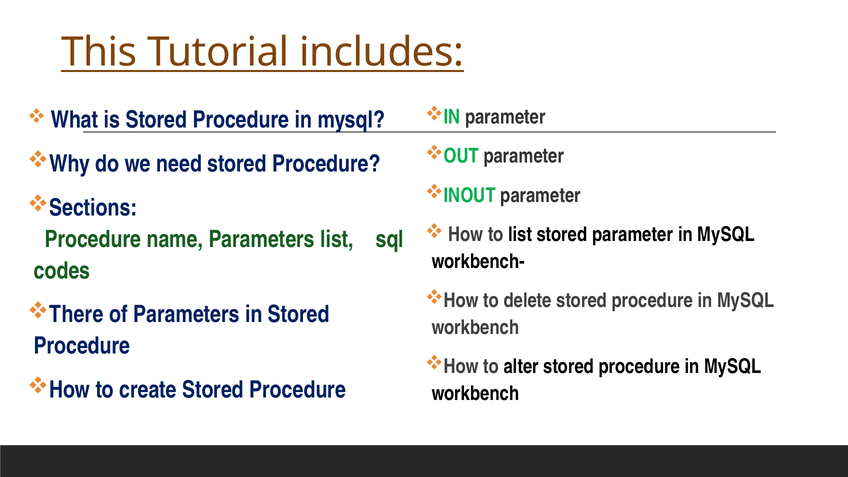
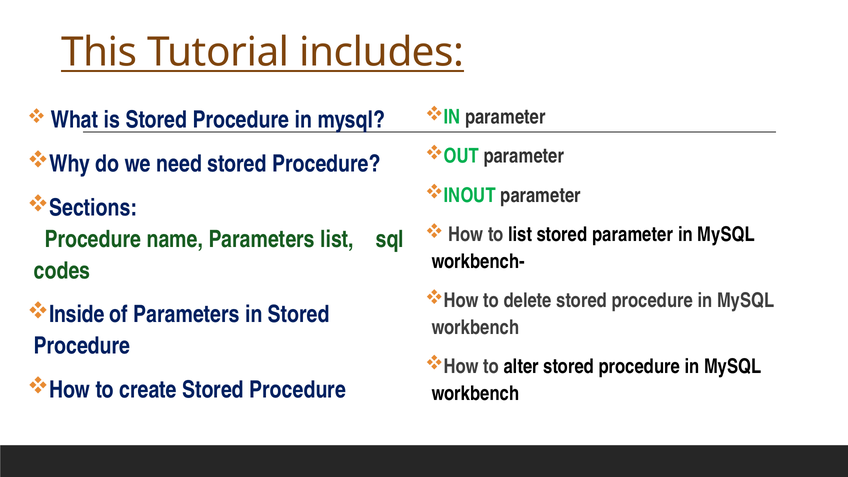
There: There -> Inside (77, 315)
